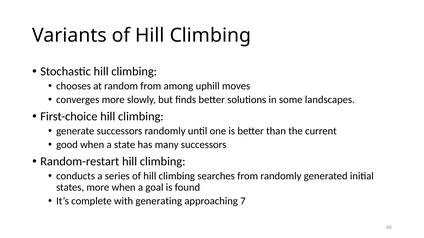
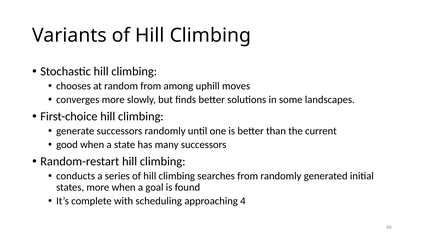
generating: generating -> scheduling (159, 201)
7: 7 -> 4 (243, 201)
